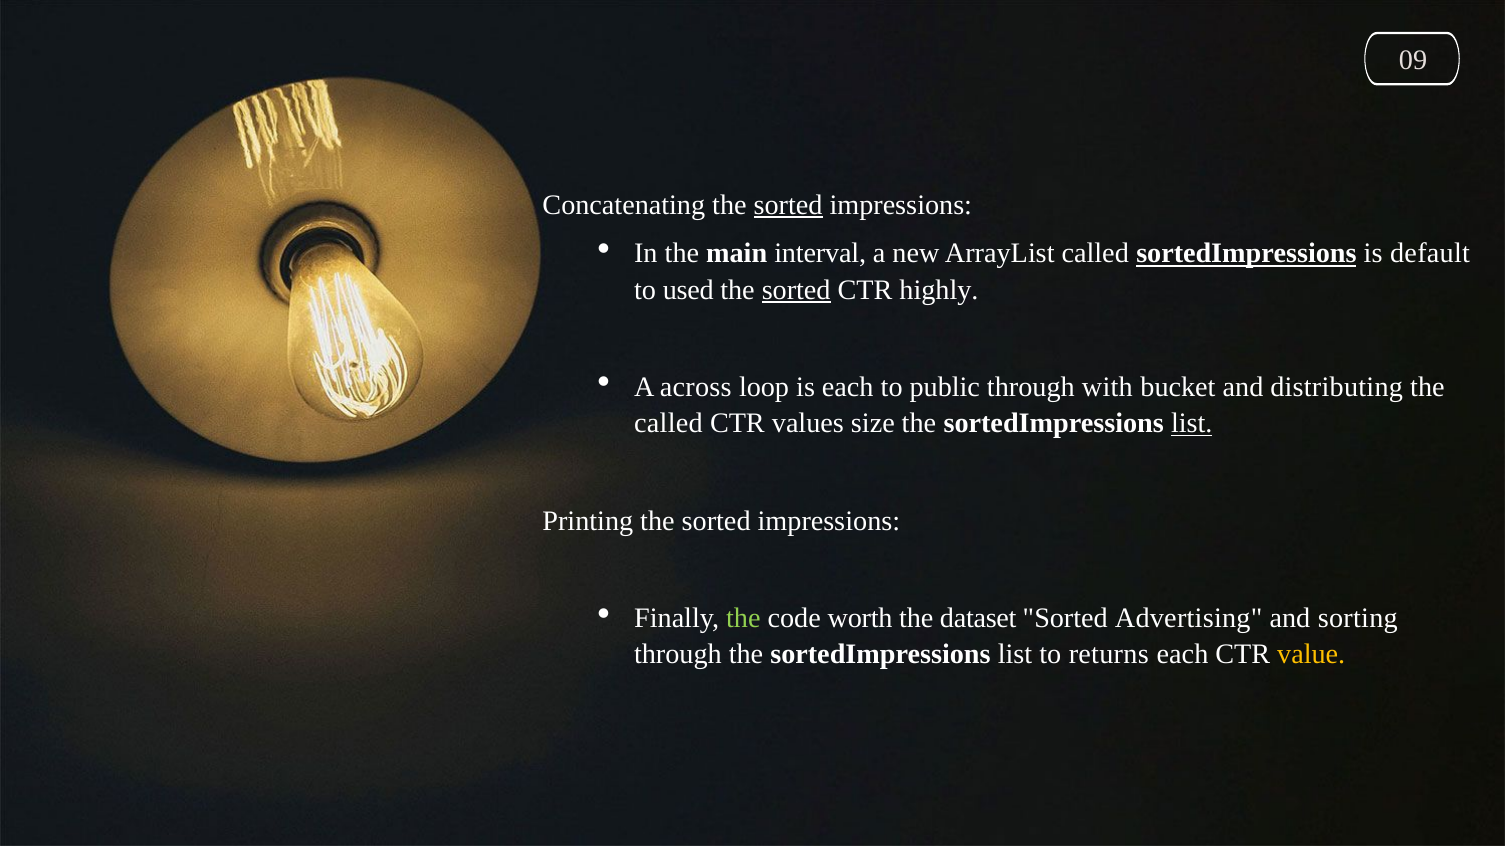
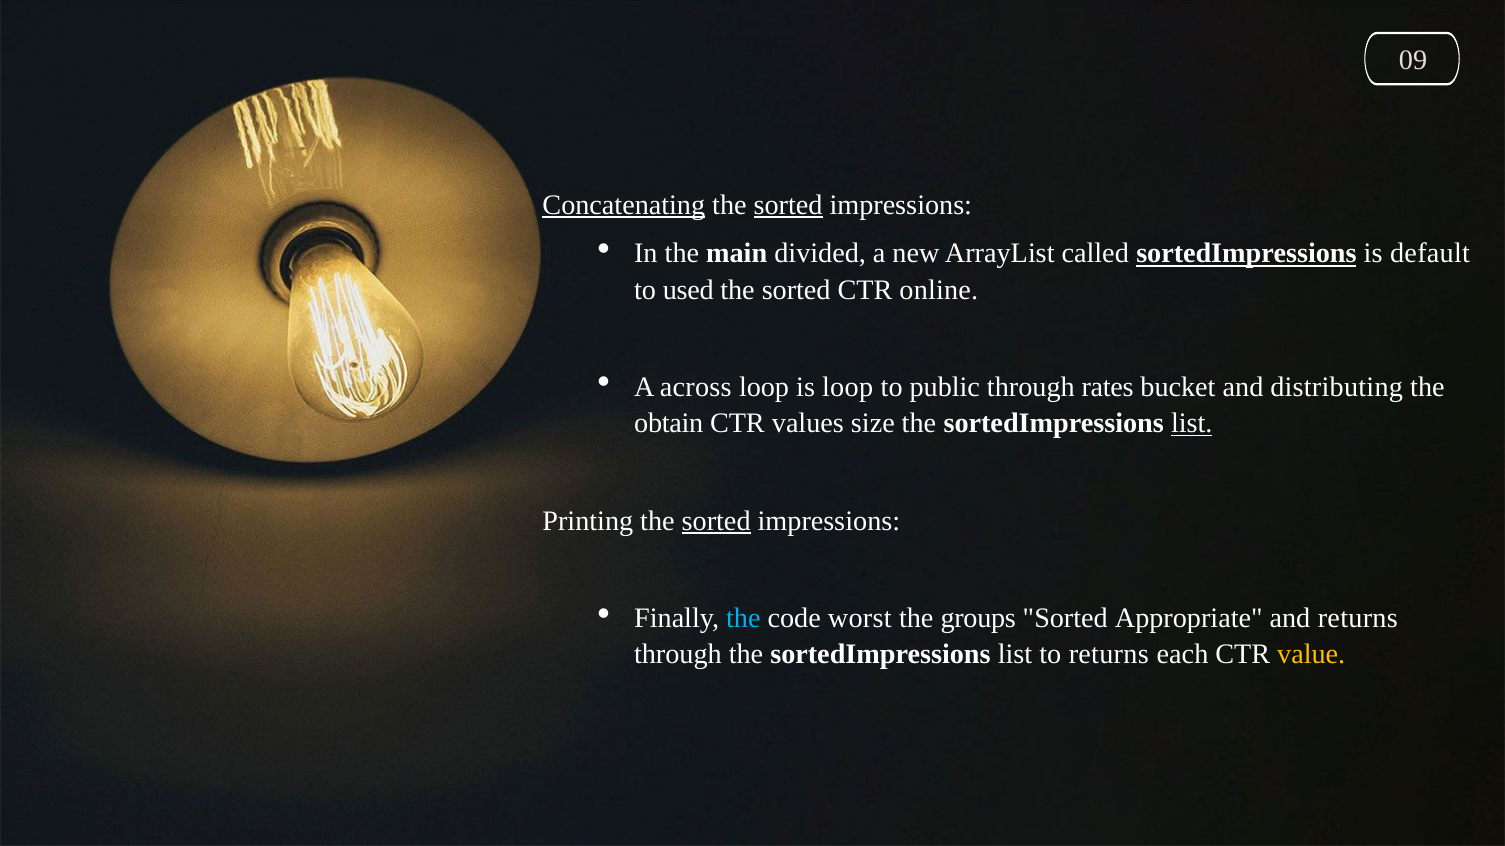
Concatenating underline: none -> present (624, 205)
interval: interval -> divided (820, 254)
sorted underline: present -> none (796, 290)
highly: highly -> online (939, 290)
is each: each -> loop (848, 388)
with: with -> rates (1108, 388)
called: called -> obtain (669, 424)
sorted underline: none -> present (716, 521)
the colour: light green -> light blue (743, 619)
worth: worth -> worst (860, 619)
dataset: dataset -> groups (978, 619)
Advertising: Advertising -> Appropriate (1189, 619)
and sorting: sorting -> returns (1358, 619)
